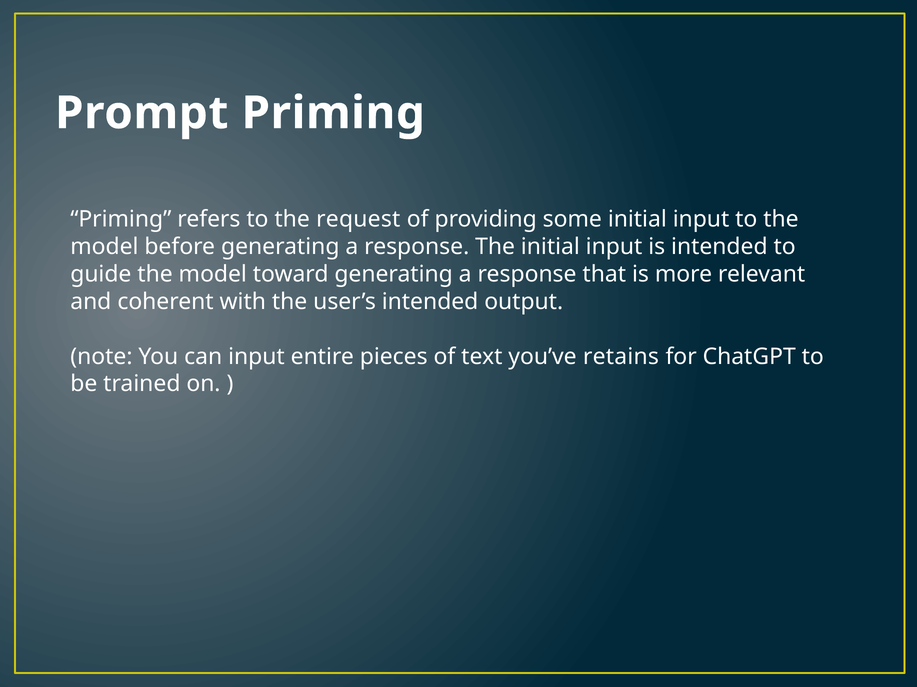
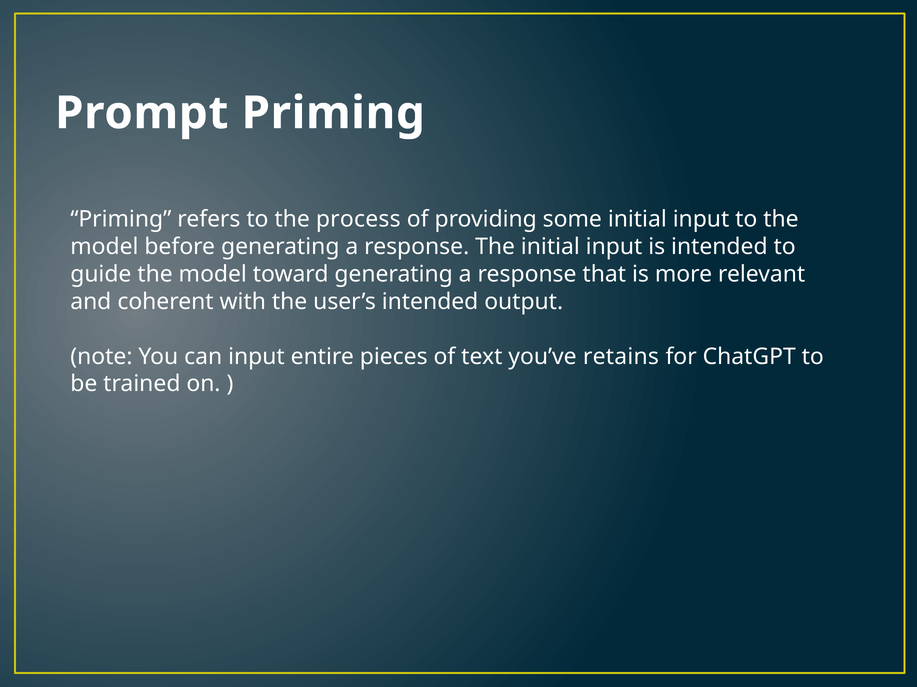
request: request -> process (358, 219)
